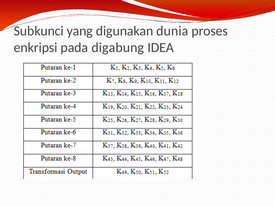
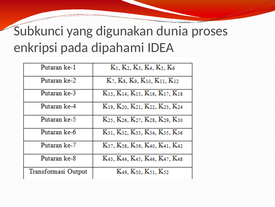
digabung: digabung -> dipahami (118, 47)
